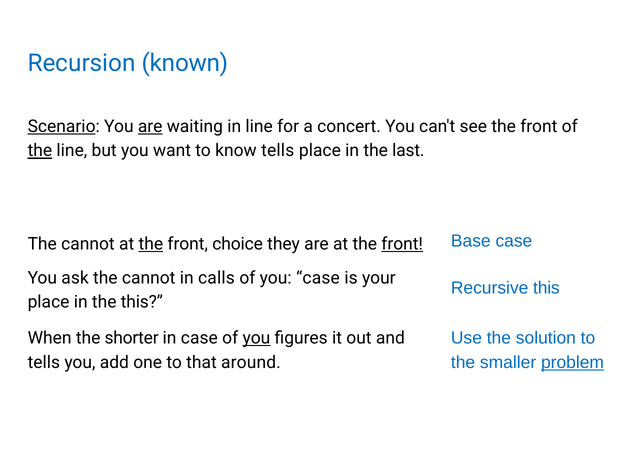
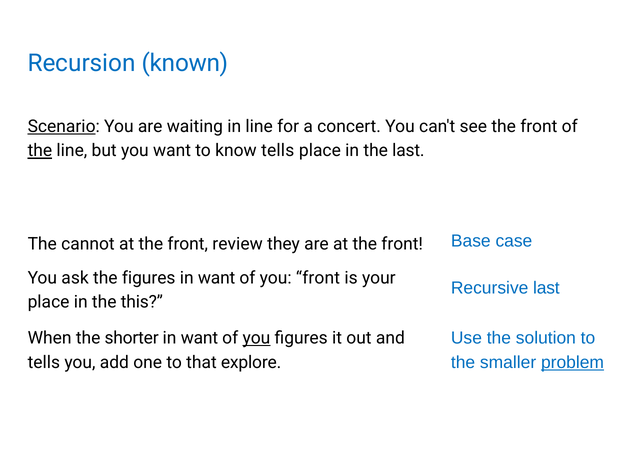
are underline: present -> none (150, 126)
the underline: present -> none (151, 244)
choice: choice -> review (238, 244)
front underline: present -> none (402, 244)
ask the cannot: cannot -> figures (149, 277)
calls: calls -> want (217, 277)
you case: case -> front (318, 277)
Recursive this: this -> last (546, 287)
case: case -> want (199, 338)
around: around -> explore (251, 362)
